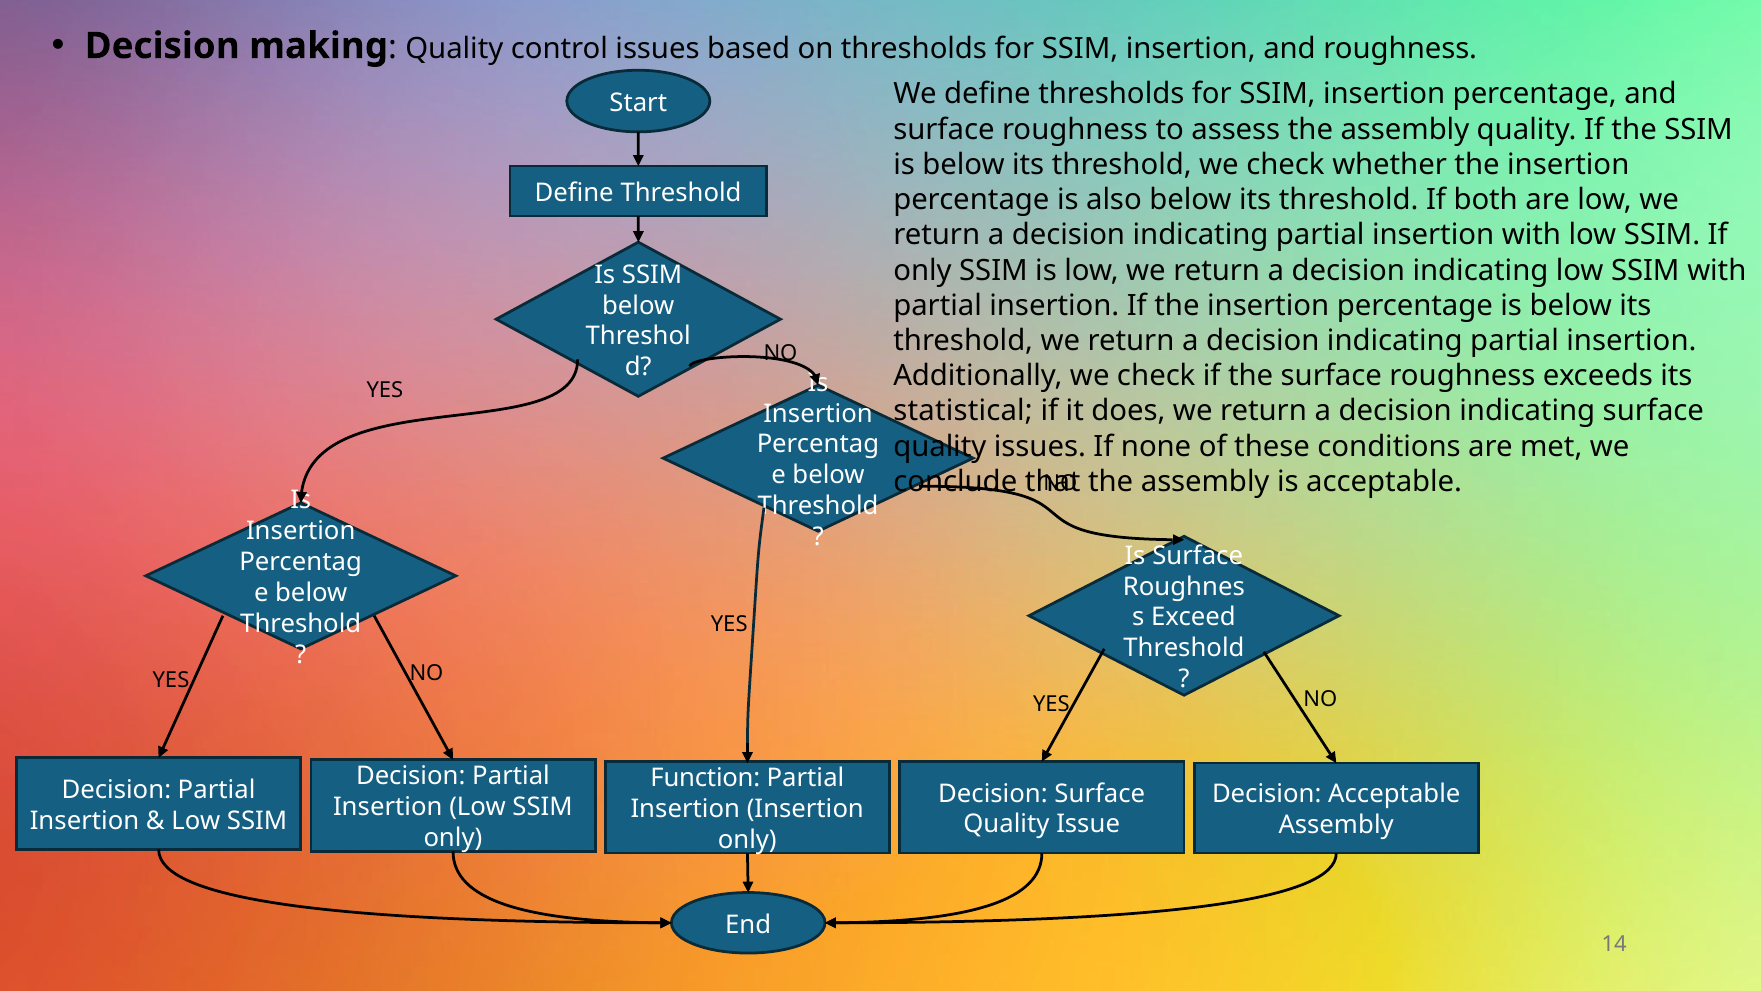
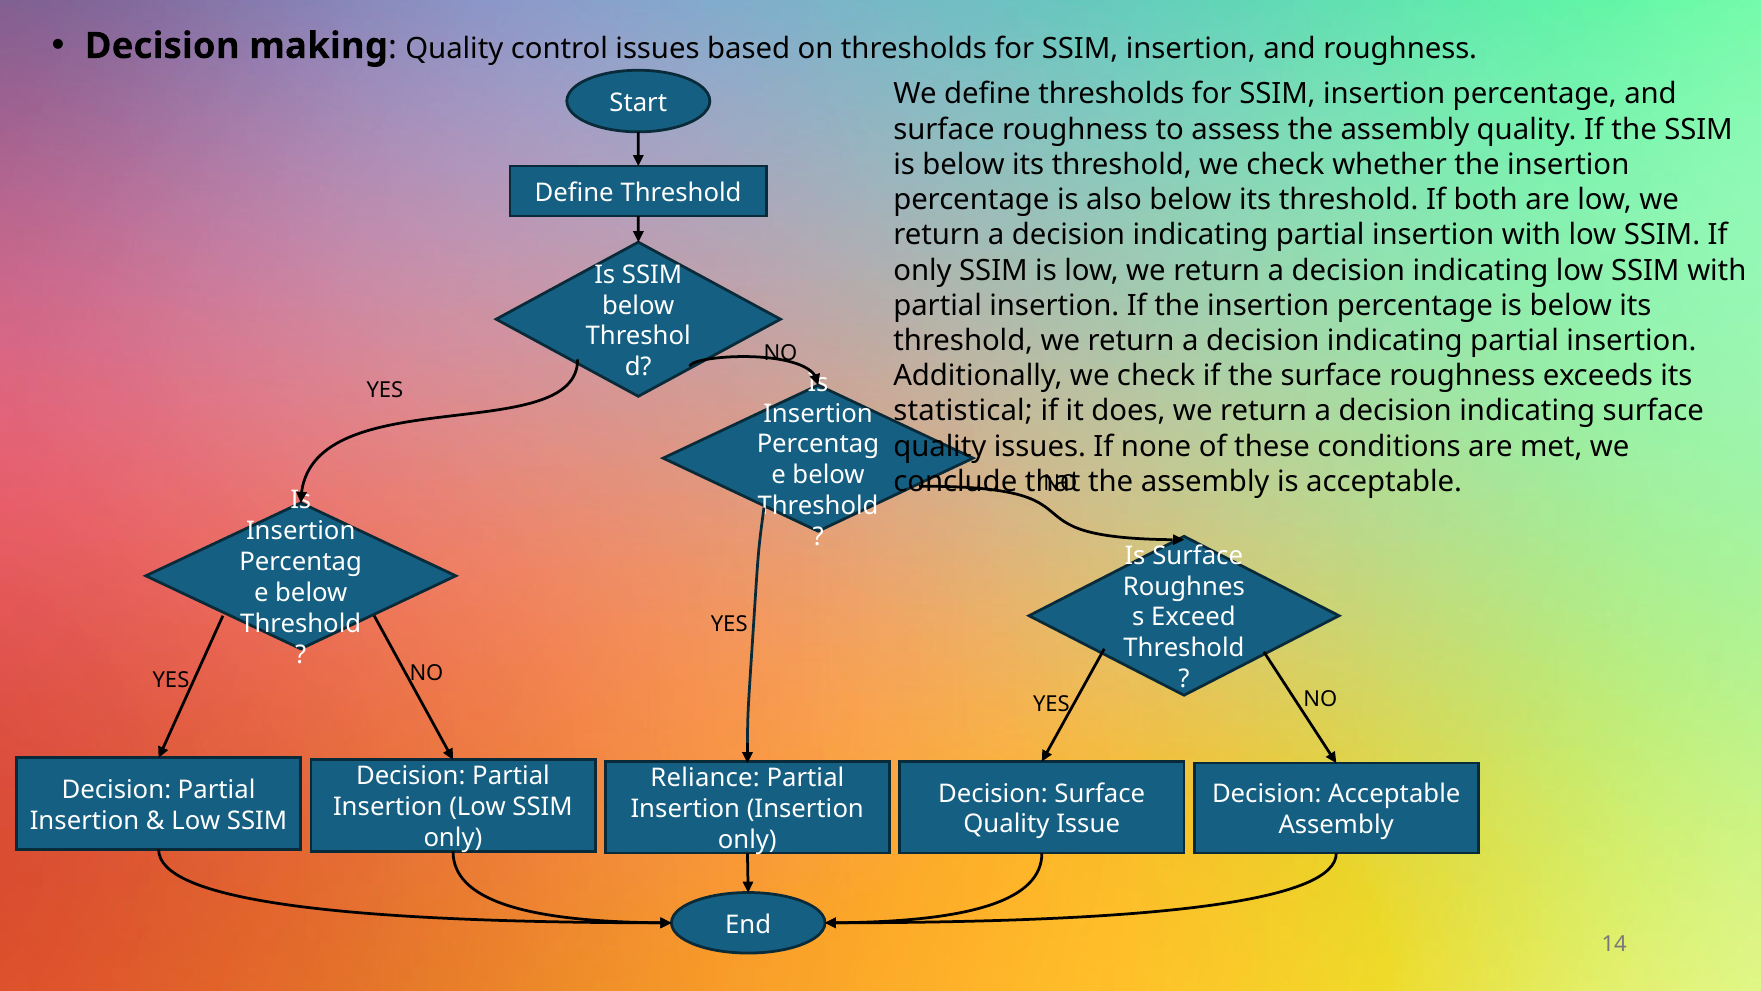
Function: Function -> Reliance (705, 778)
